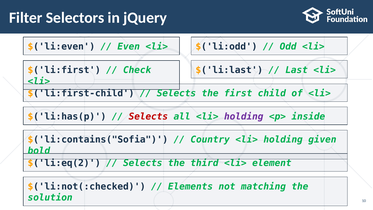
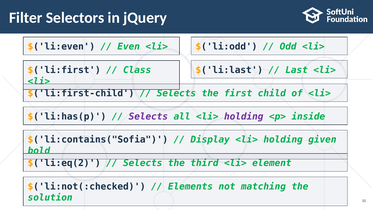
Check: Check -> Class (137, 70)
Selects colour: red -> purple (148, 116)
Country: Country -> Display (210, 140)
